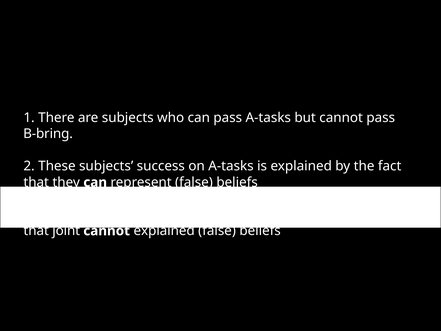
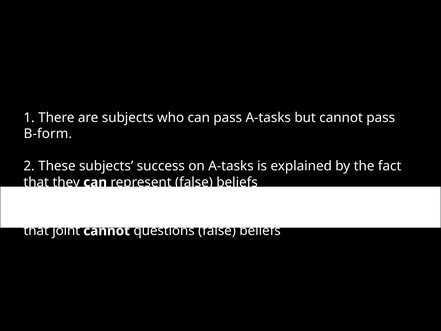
B-bring: B-bring -> B-form (48, 134)
cannot explained: explained -> questions (164, 231)
